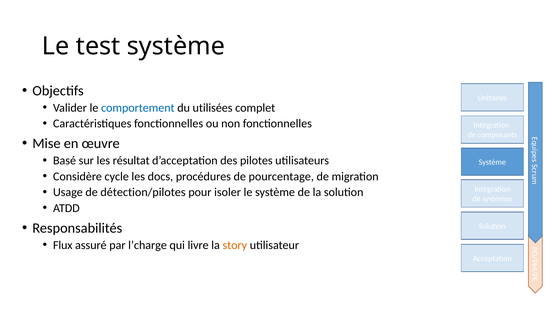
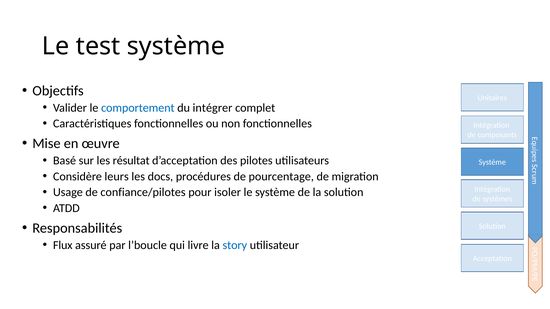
utilisées: utilisées -> intégrer (213, 108)
cycle: cycle -> leurs (117, 177)
détection/pilotes: détection/pilotes -> confiance/pilotes (143, 192)
l’charge: l’charge -> l’boucle (148, 245)
story colour: orange -> blue (235, 245)
